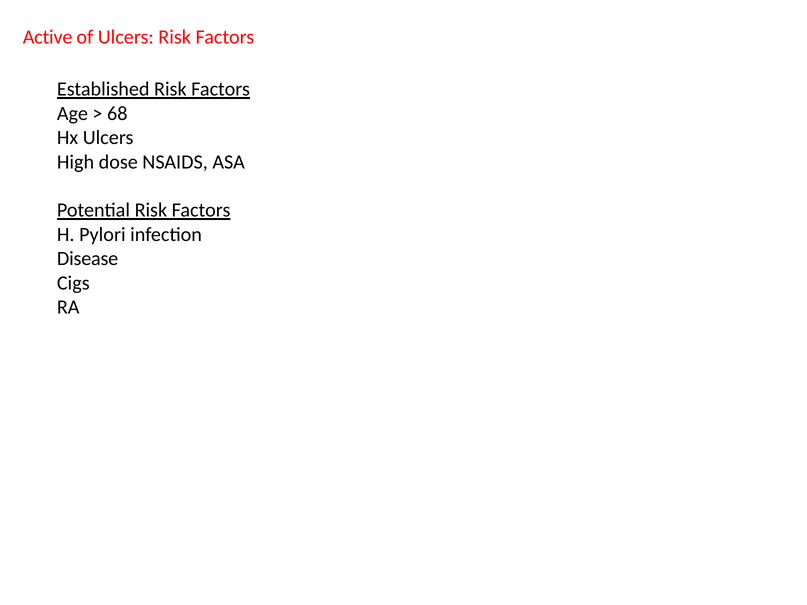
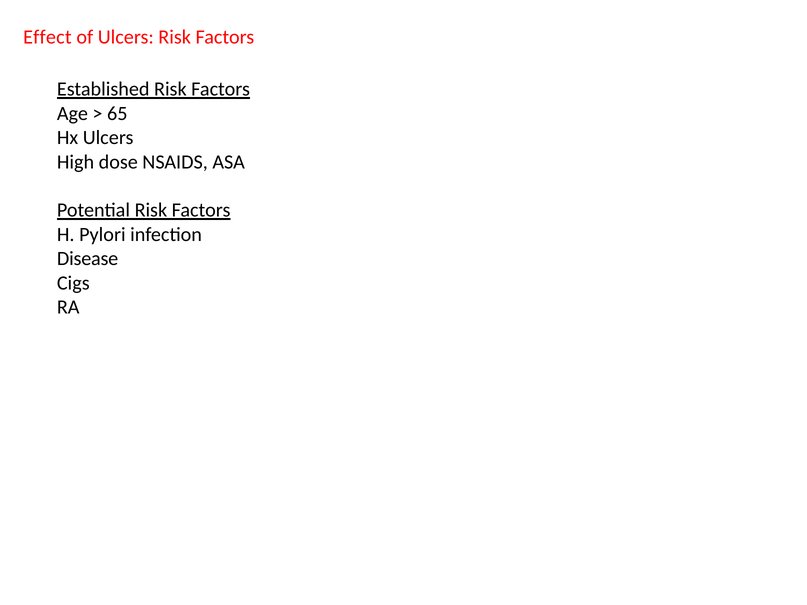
Active: Active -> Effect (47, 37)
68: 68 -> 65 (117, 114)
